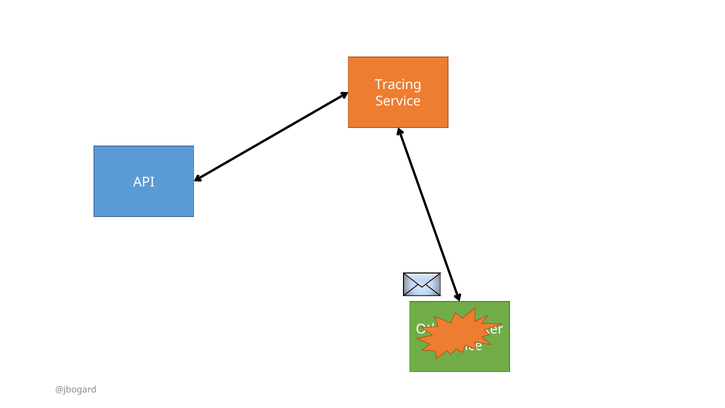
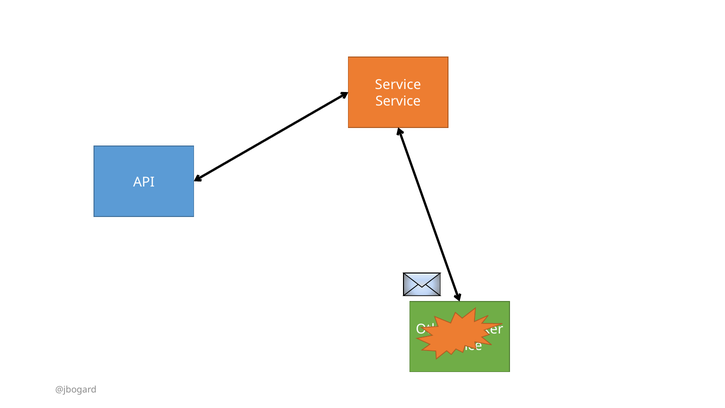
Tracing: Tracing -> Service (398, 85)
